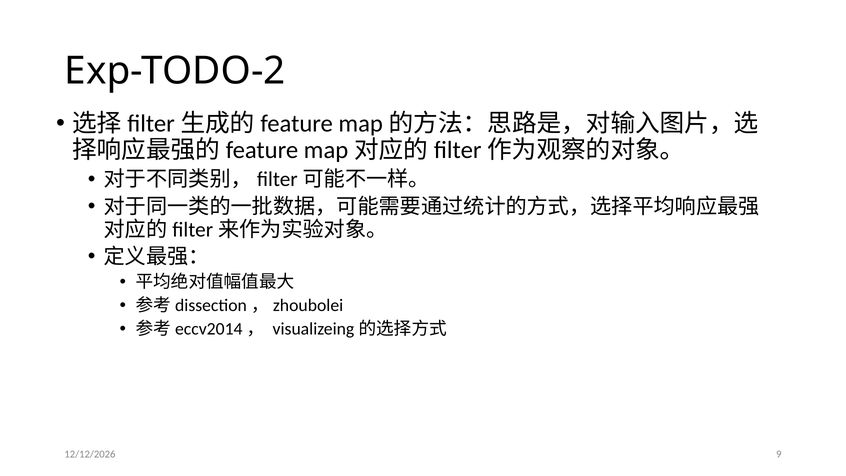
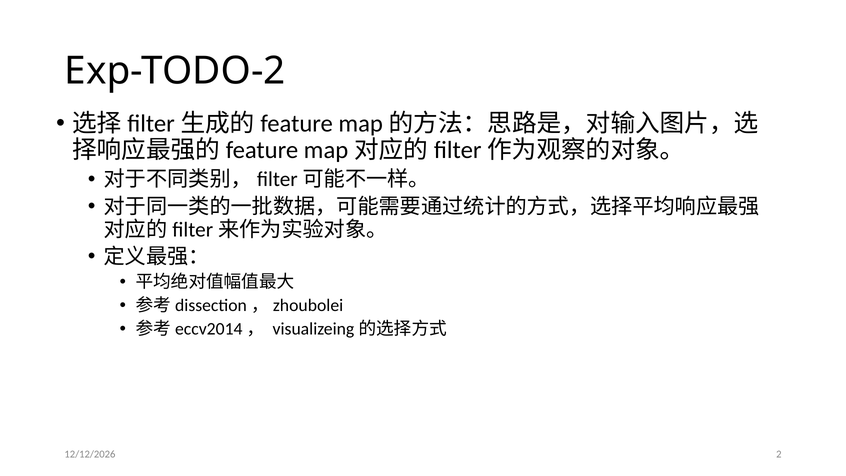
9: 9 -> 2 (779, 454)
